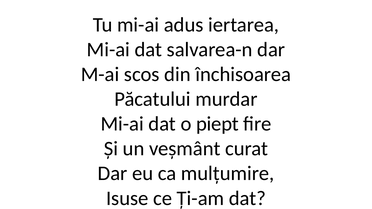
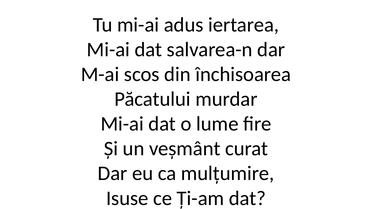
piept: piept -> lume (217, 124)
